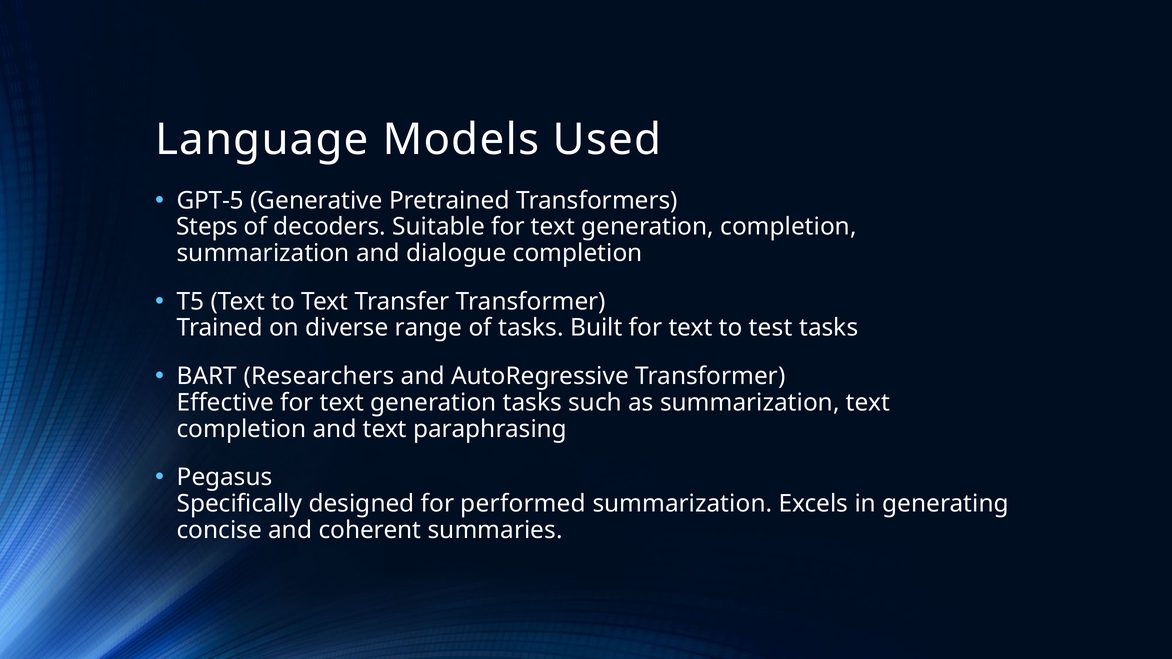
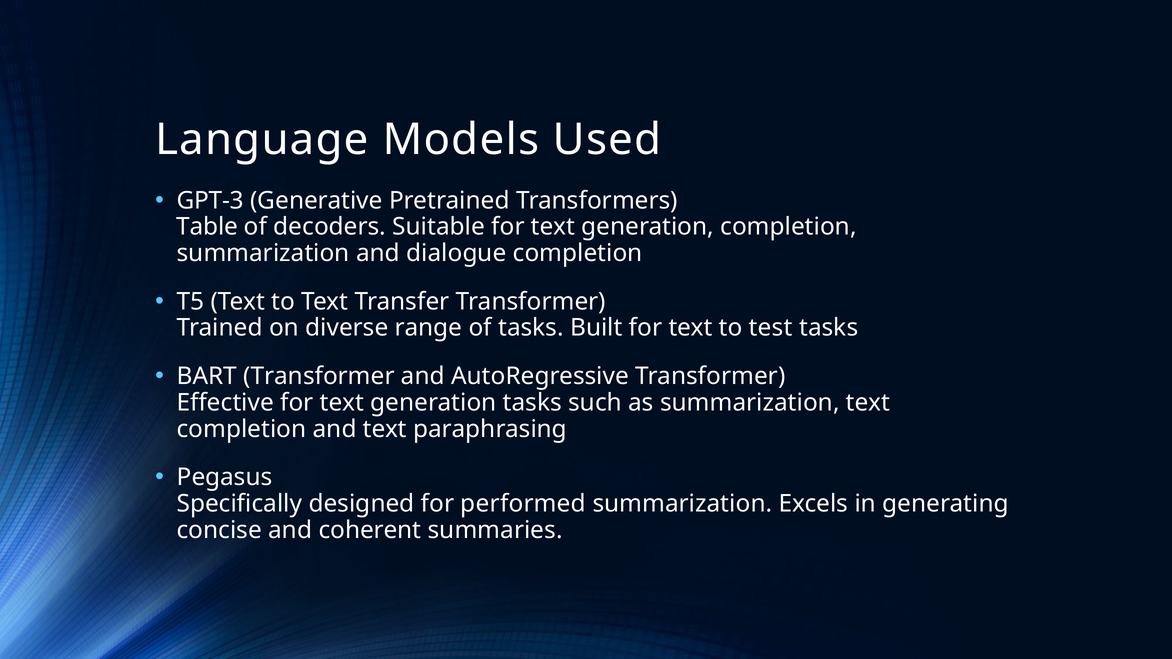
GPT-5: GPT-5 -> GPT-3 (210, 201)
Steps: Steps -> Table (207, 227)
BART Researchers: Researchers -> Transformer (319, 376)
